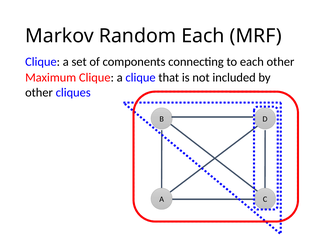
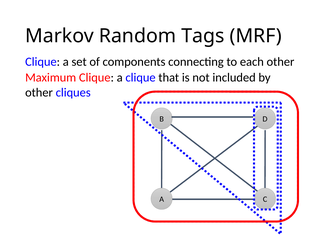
Random Each: Each -> Tags (203, 36)
